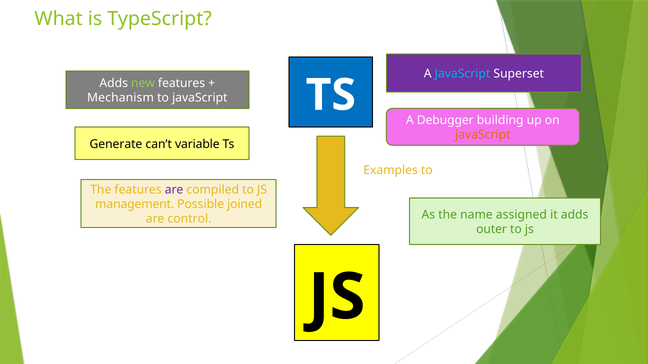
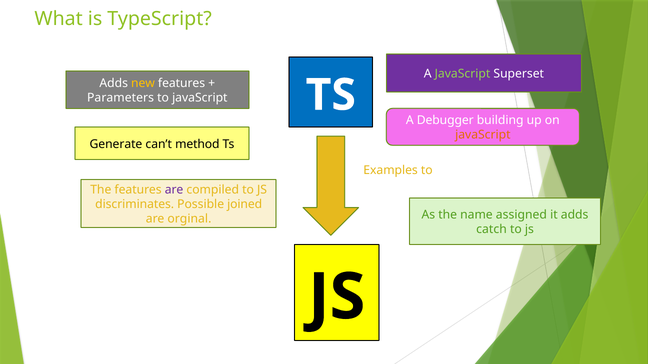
JavaScript colour: light blue -> light green (462, 74)
new colour: light green -> yellow (143, 83)
Mechanism: Mechanism -> Parameters (121, 98)
variable: variable -> method (197, 144)
management: management -> discriminates (135, 204)
control: control -> orginal (189, 219)
outer: outer -> catch (492, 230)
